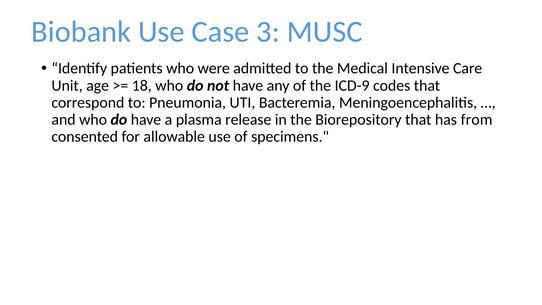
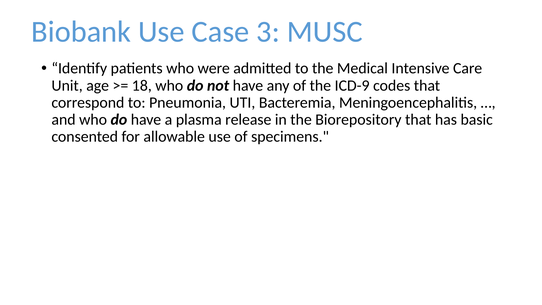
from: from -> basic (477, 120)
